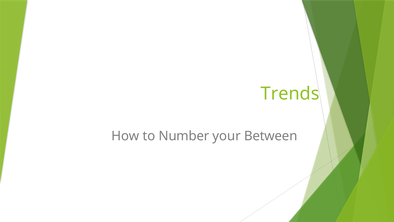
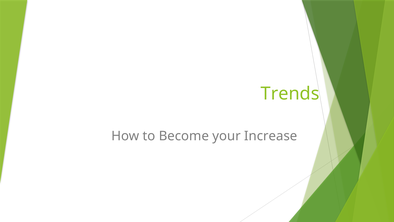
Number: Number -> Become (184, 136)
Between: Between -> Increase (271, 136)
